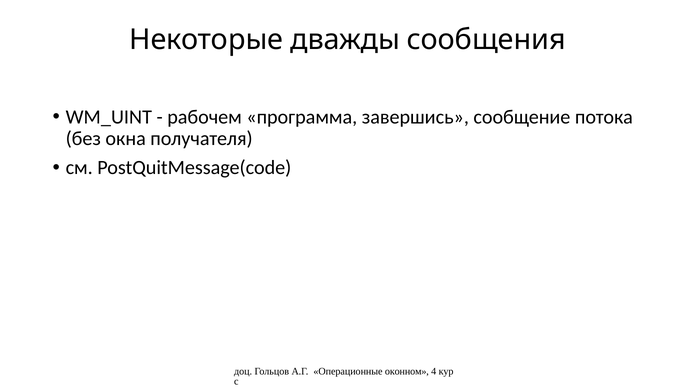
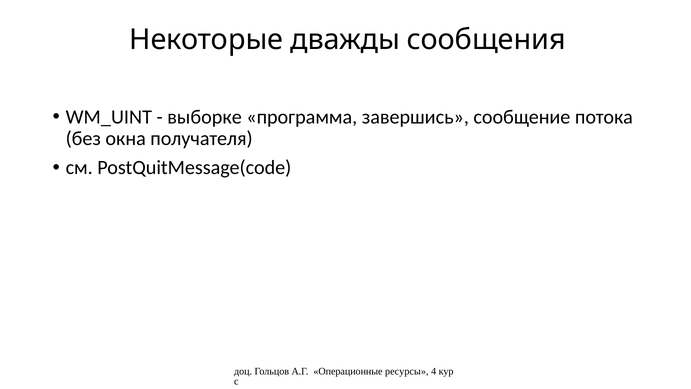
рабочем: рабочем -> выборке (205, 117)
оконном: оконном -> ресурсы (407, 371)
